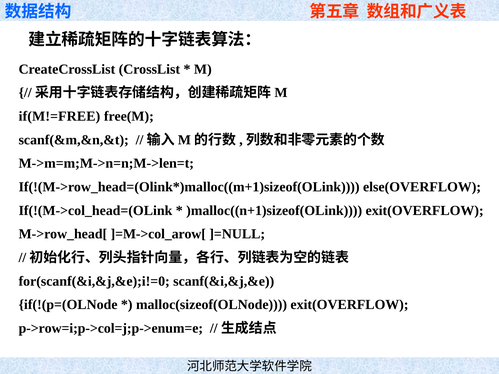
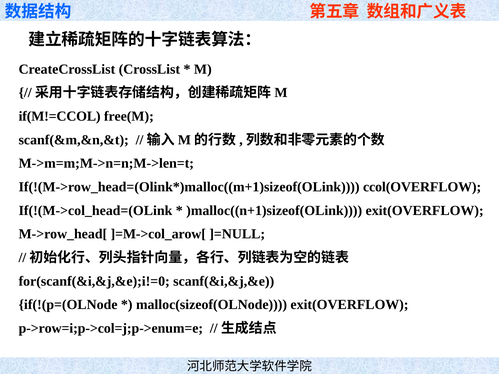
if(M!=FREE: if(M!=FREE -> if(M!=CCOL (60, 116)
else(OVERFLOW: else(OVERFLOW -> ccol(OVERFLOW (422, 187)
